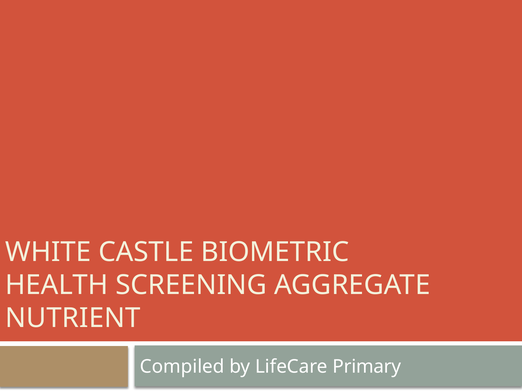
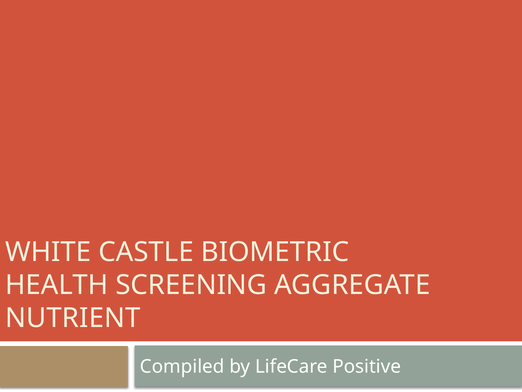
Primary: Primary -> Positive (367, 366)
